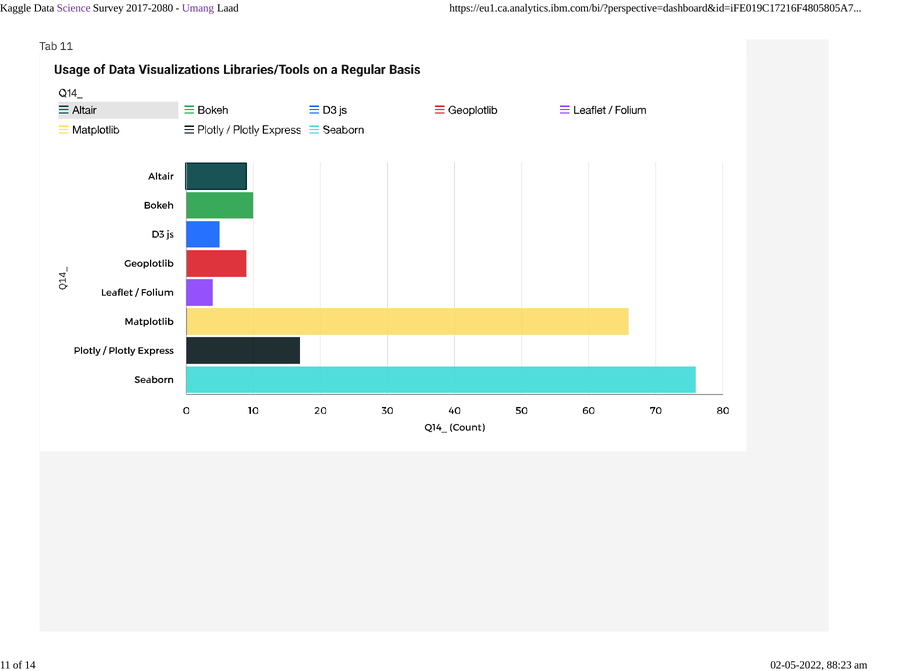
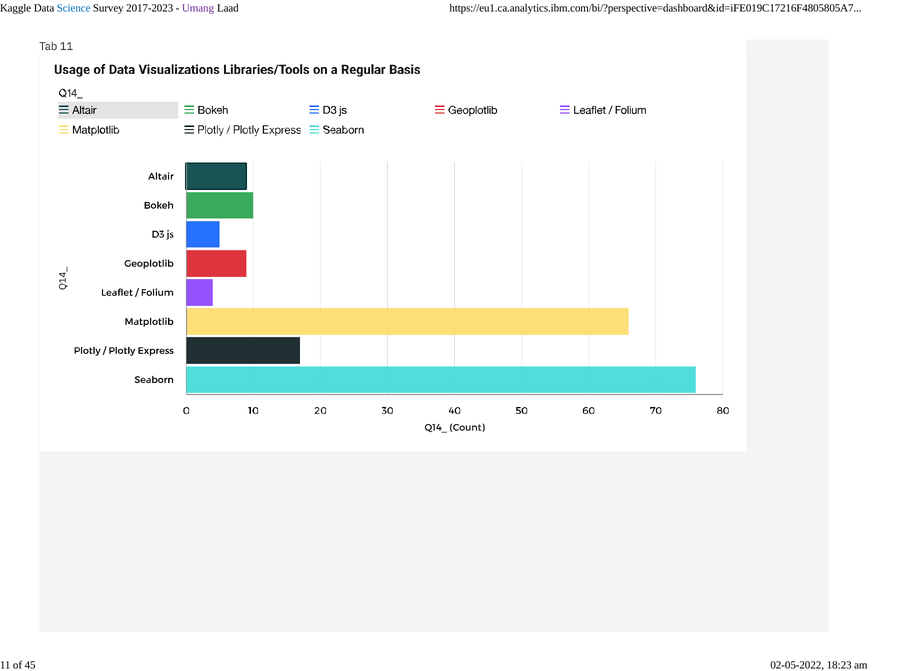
Science colour: purple -> blue (74, 8)
2017-2080: 2017-2080 -> 2017-2023 (150, 8)
14: 14 -> 45 (30, 665)
88:23: 88:23 -> 18:23 (839, 665)
